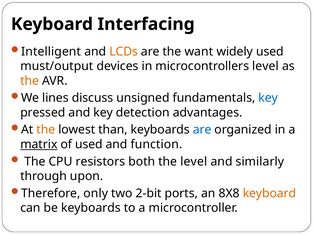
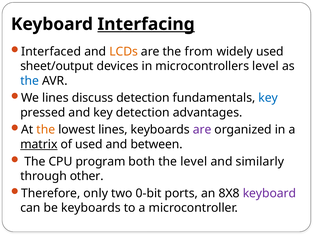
Interfacing underline: none -> present (146, 24)
Intelligent: Intelligent -> Interfaced (51, 51)
want: want -> from (199, 51)
must/output: must/output -> sheet/output (57, 66)
the colour: orange -> blue (30, 81)
discuss unsigned: unsigned -> detection (143, 98)
lowest than: than -> lines (113, 130)
are colour: blue -> purple (202, 130)
function: function -> between (157, 144)
resistors: resistors -> program (101, 161)
upon: upon -> other (87, 176)
2-bit: 2-bit -> 0-bit (149, 193)
keyboard colour: orange -> purple (269, 193)
